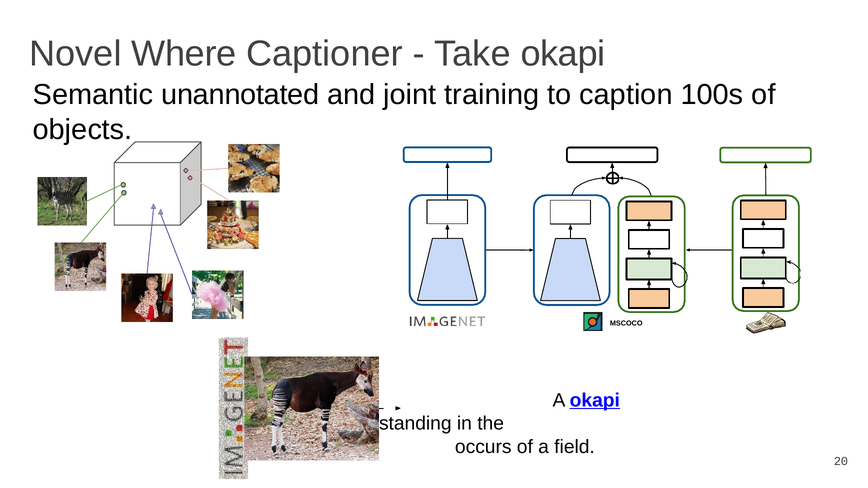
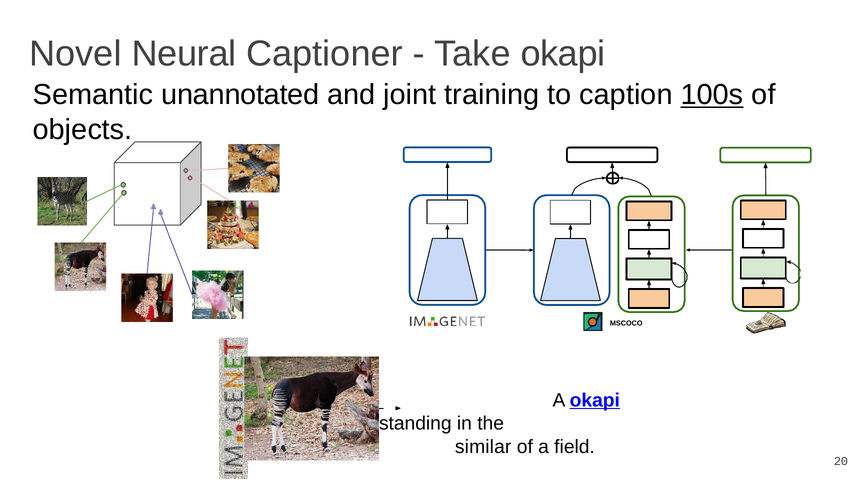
Where: Where -> Neural (184, 54)
100s underline: none -> present (712, 95)
occurs: occurs -> similar (483, 447)
